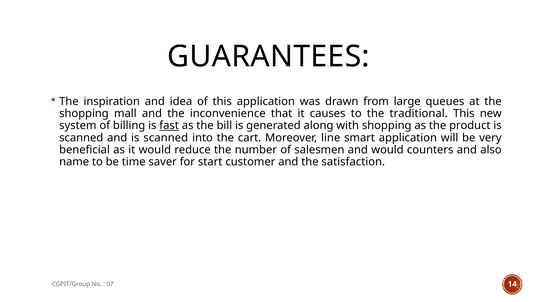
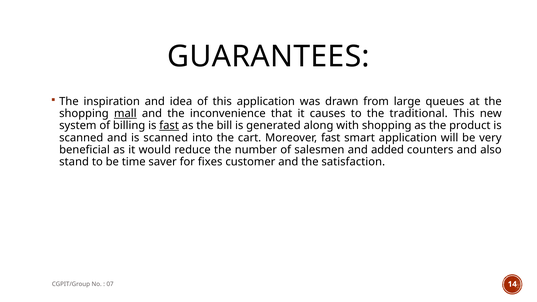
mall underline: none -> present (125, 114)
Moreover line: line -> fast (331, 138)
and would: would -> added (387, 150)
name: name -> stand (74, 162)
start: start -> fixes (210, 162)
